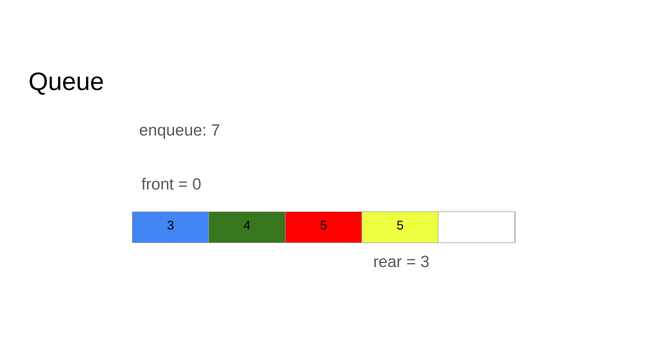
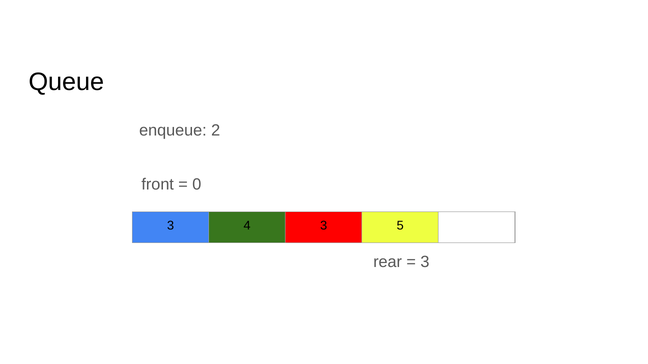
7: 7 -> 2 (216, 131)
4 5: 5 -> 3 (324, 226)
